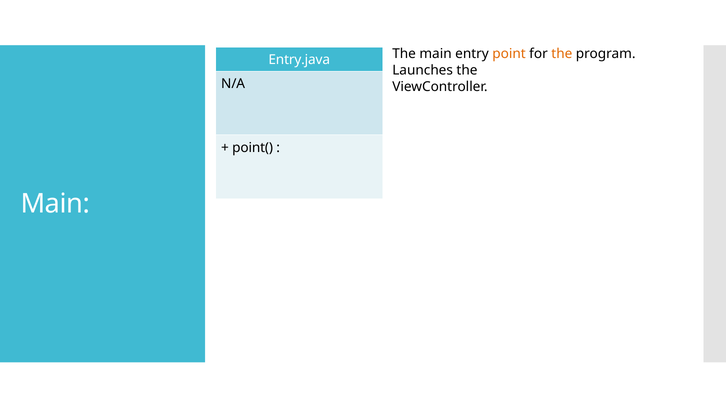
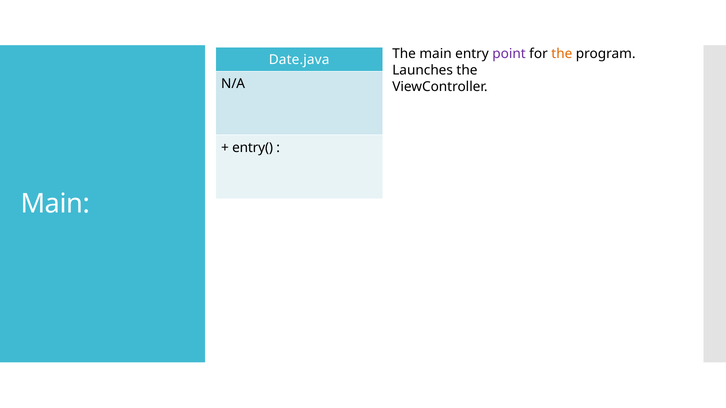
point colour: orange -> purple (509, 54)
Entry.java: Entry.java -> Date.java (299, 60)
point(: point( -> entry( (253, 148)
